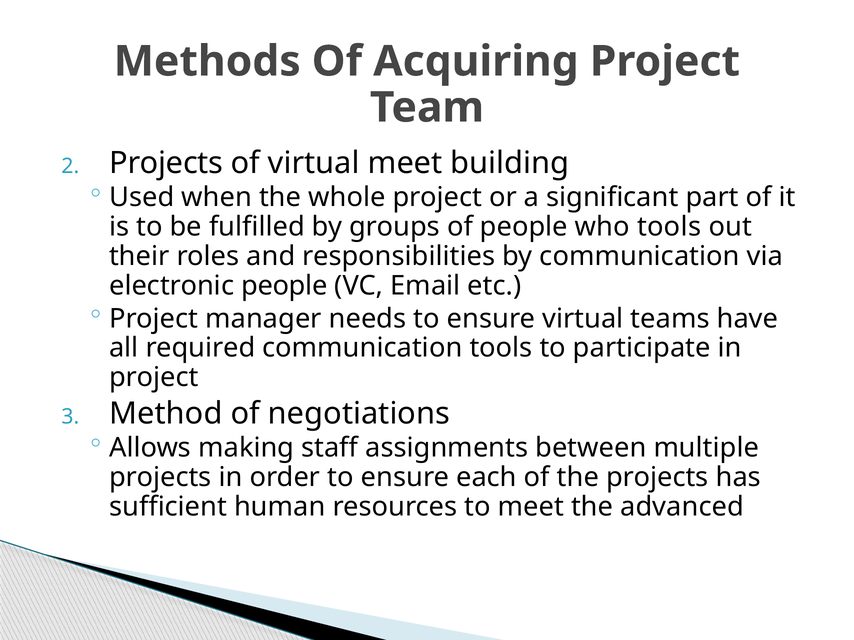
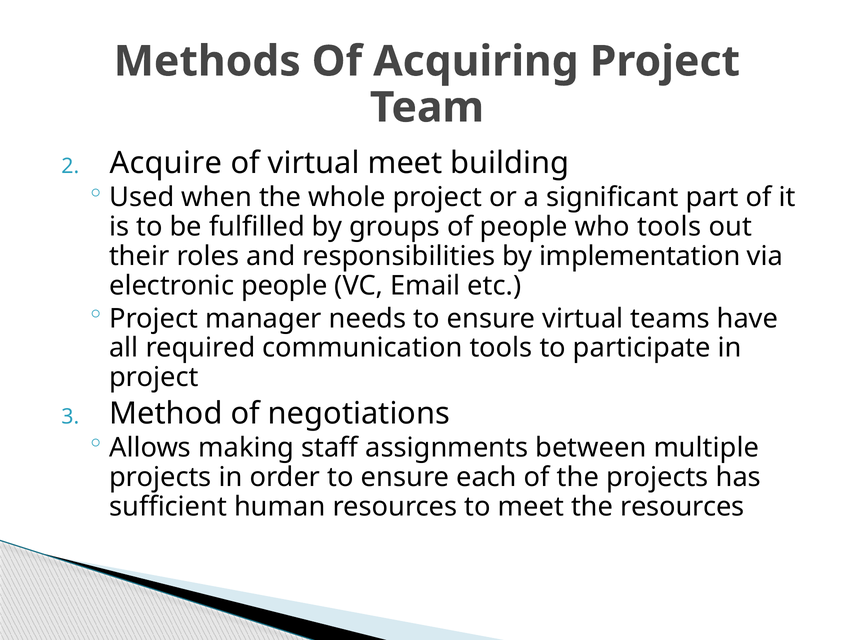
Projects: Projects -> Acquire (166, 163)
by communication: communication -> implementation (640, 256)
the advanced: advanced -> resources (682, 507)
